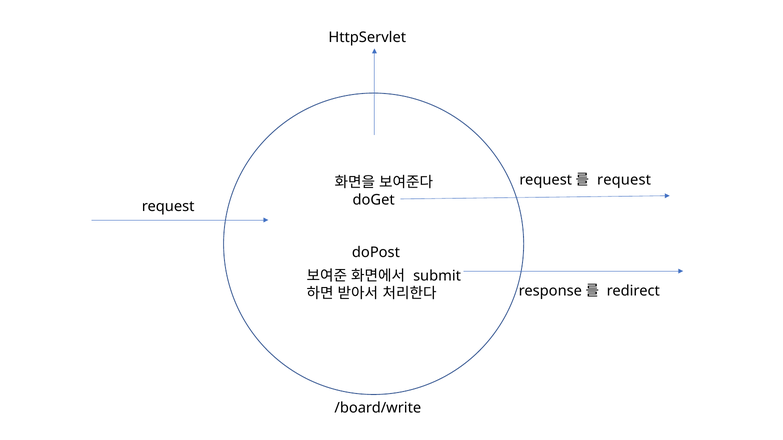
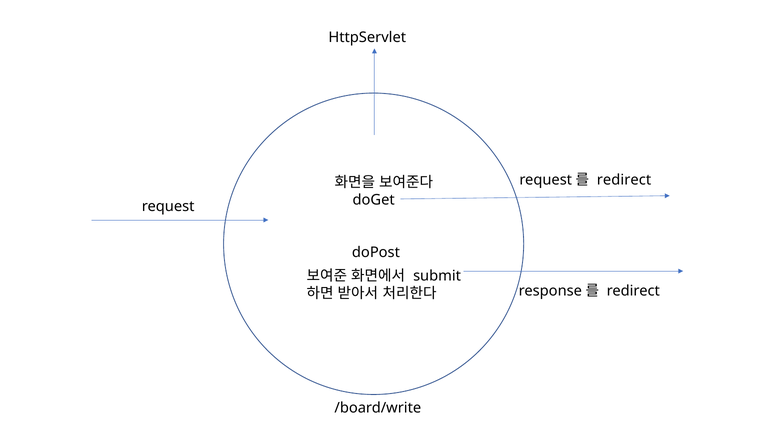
request: request -> redirect (624, 180)
